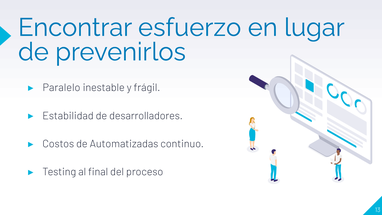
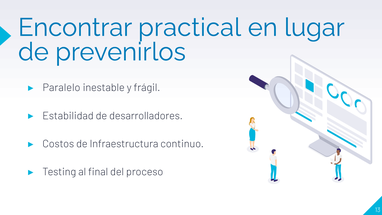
esfuerzo: esfuerzo -> practical (190, 27)
Automatizadas: Automatizadas -> Infraestructura (124, 144)
